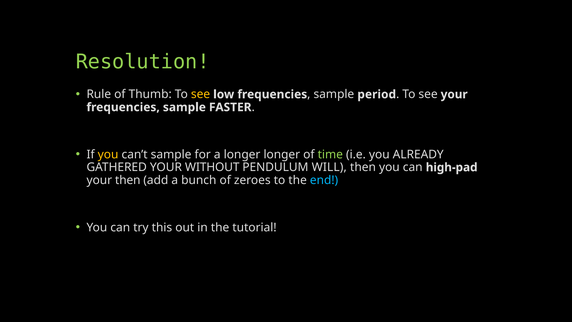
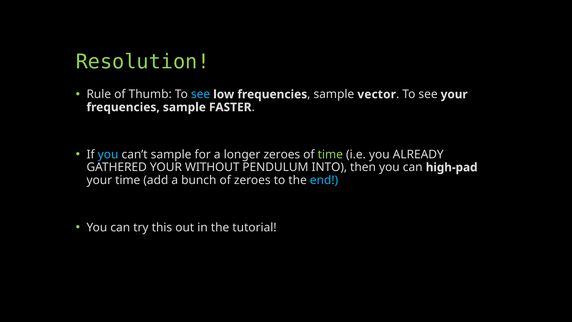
see colour: yellow -> light blue (201, 94)
period: period -> vector (377, 94)
you colour: yellow -> light blue (108, 154)
longer longer: longer -> zeroes (282, 154)
WILL: WILL -> INTO (329, 167)
your then: then -> time (128, 180)
